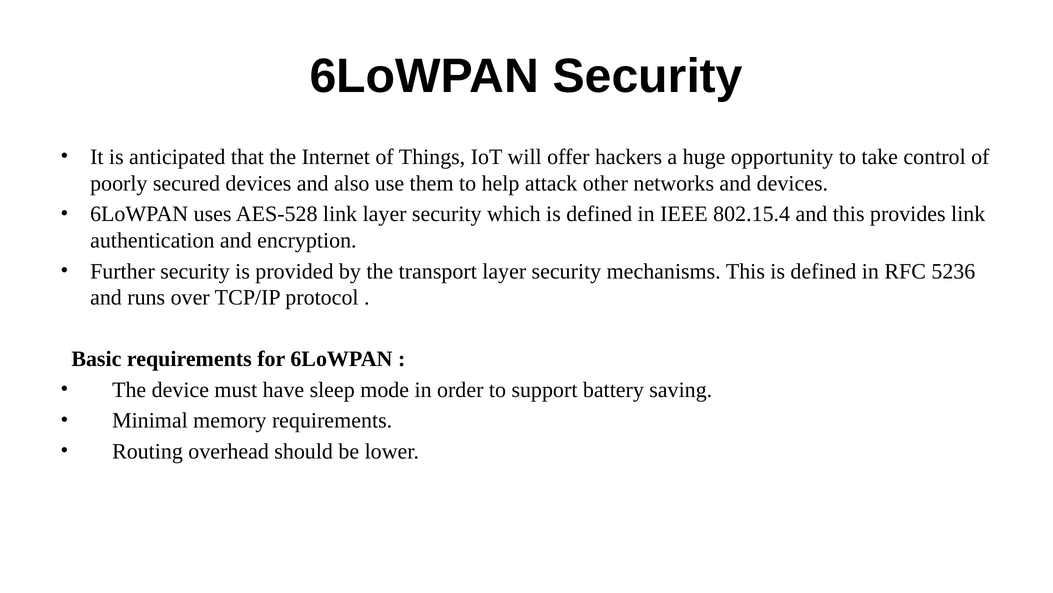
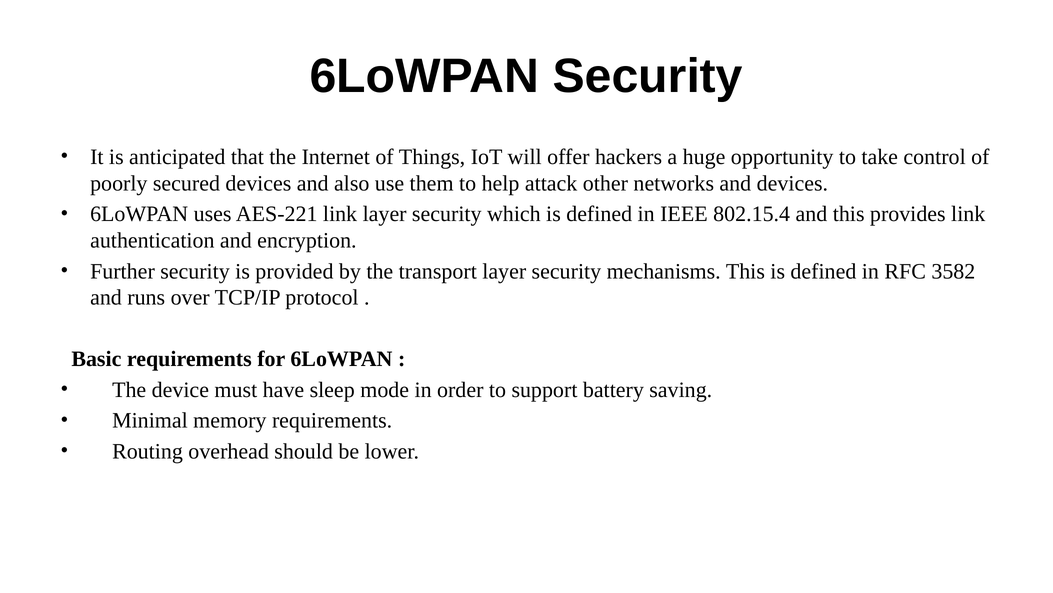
AES-528: AES-528 -> AES-221 (277, 214)
5236: 5236 -> 3582 (953, 271)
